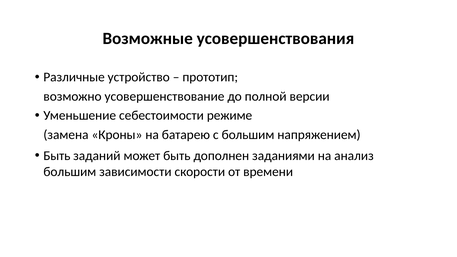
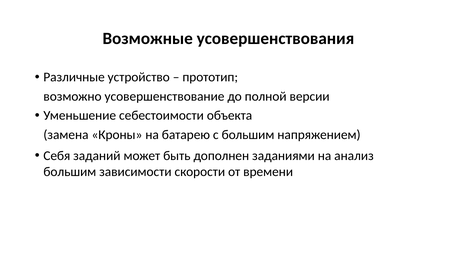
режиме: режиме -> объекта (230, 116)
Быть: Быть -> Себя (57, 156)
